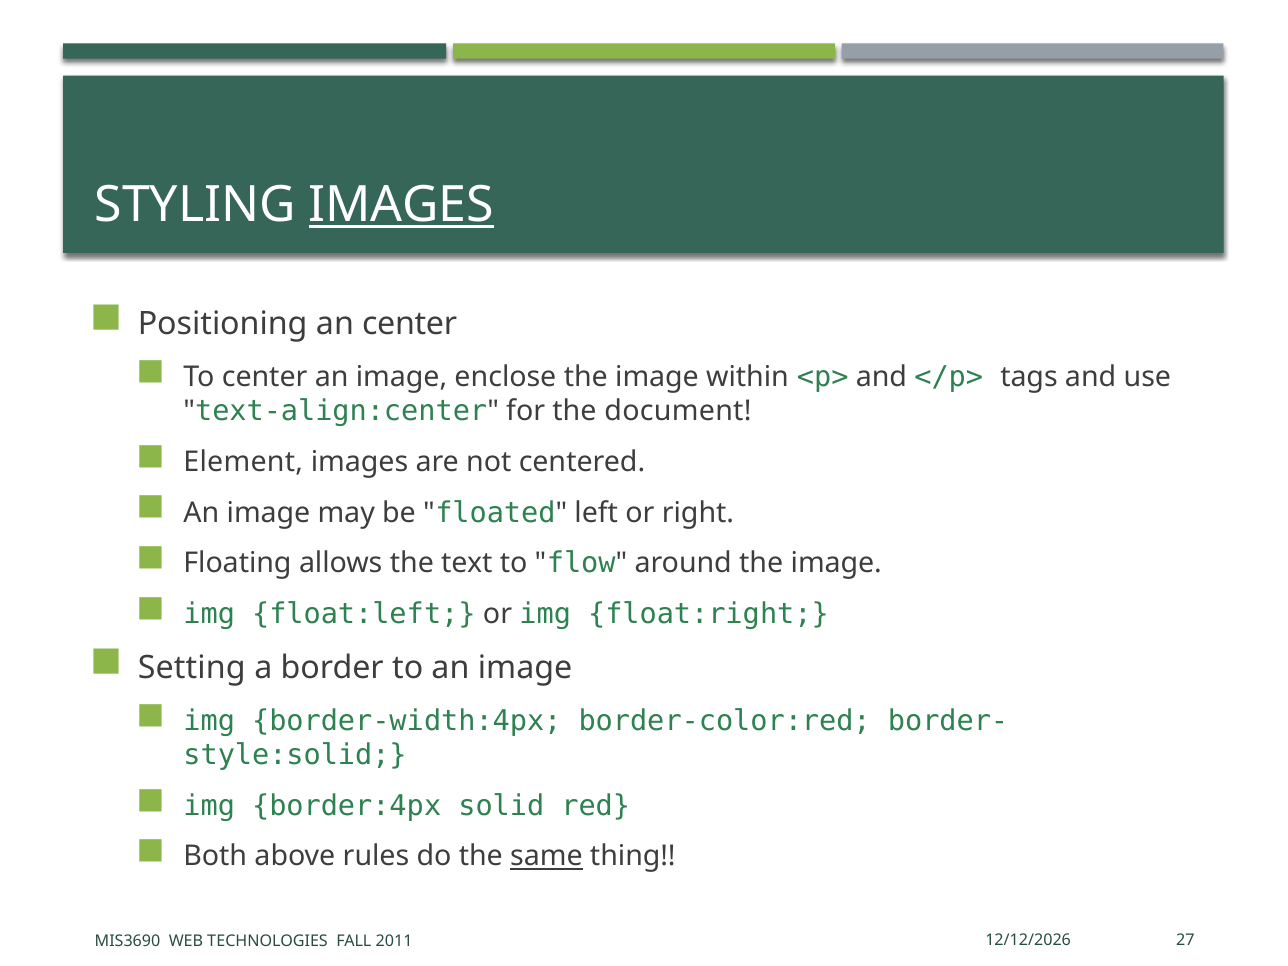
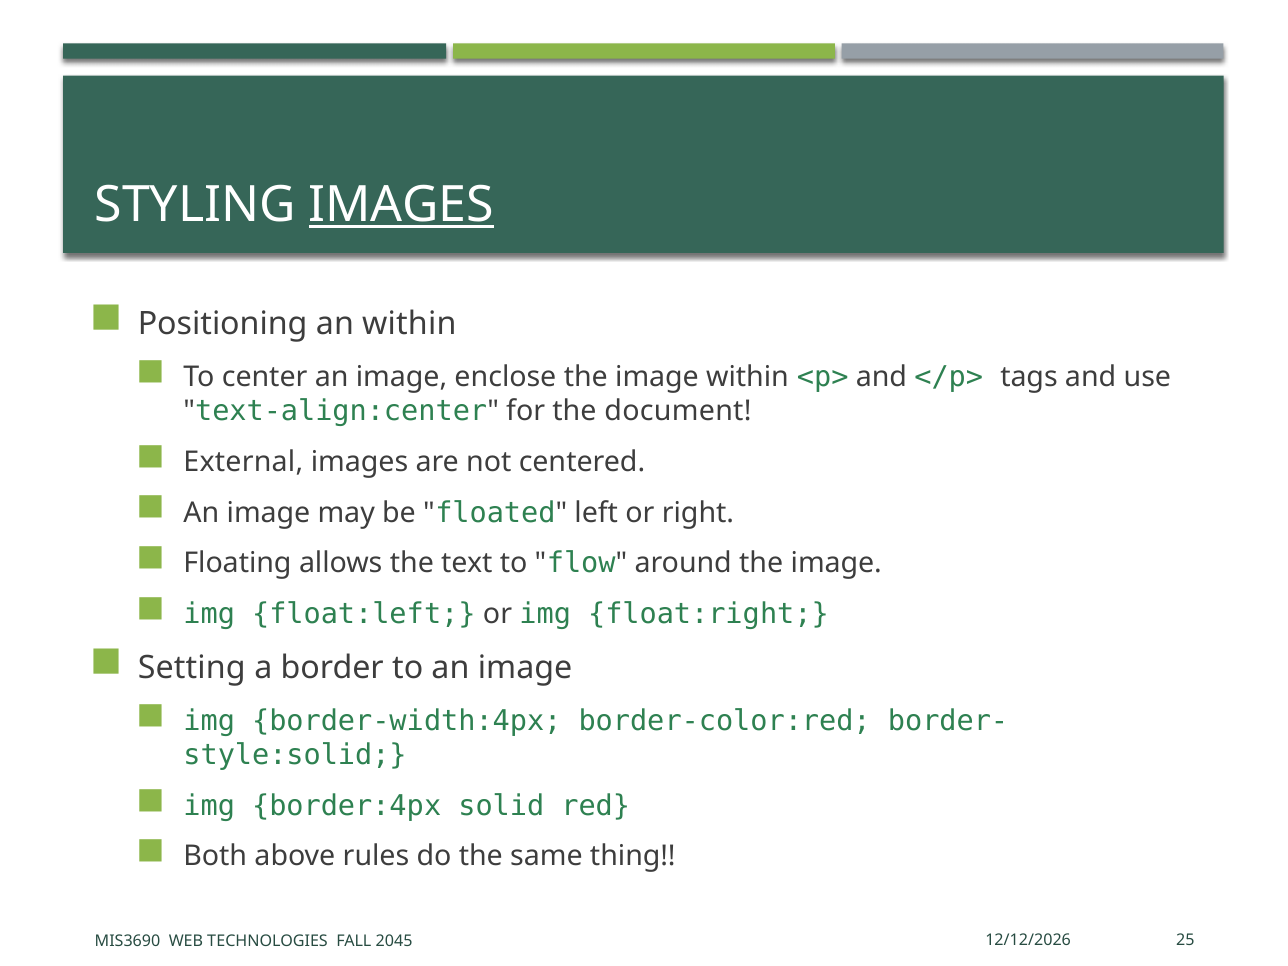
an center: center -> within (409, 324)
Element: Element -> External (243, 462)
same underline: present -> none (546, 857)
27: 27 -> 25 (1185, 940)
2011: 2011 -> 2045 (394, 941)
